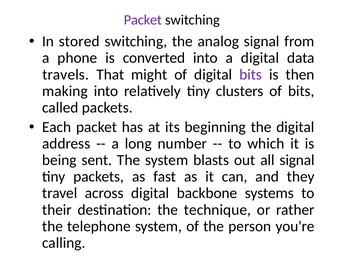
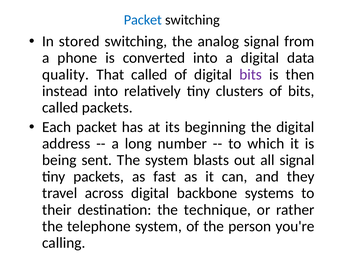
Packet colour: purple -> blue (143, 20)
travels: travels -> quality (66, 74)
That might: might -> called (149, 74)
making: making -> instead (65, 91)
